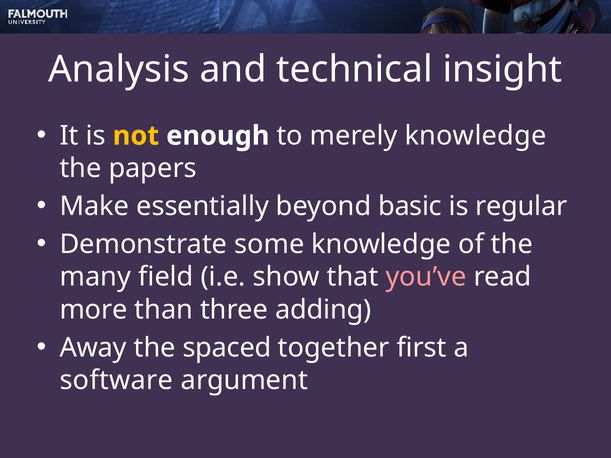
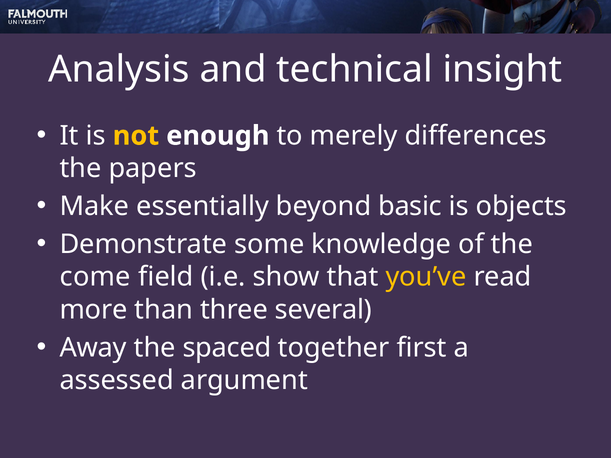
merely knowledge: knowledge -> differences (476, 136)
regular: regular -> objects (521, 206)
many: many -> come (95, 277)
you’ve colour: pink -> yellow (426, 277)
adding: adding -> several (323, 310)
software: software -> assessed (117, 380)
